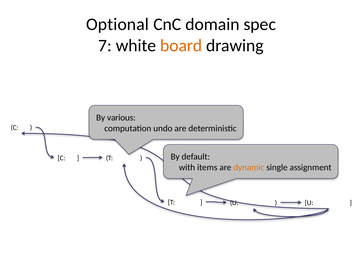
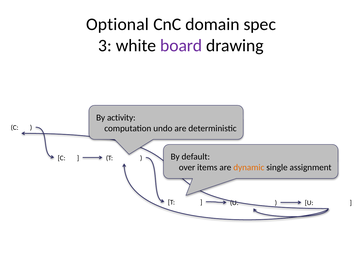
7: 7 -> 3 (105, 46)
board colour: orange -> purple (181, 46)
various: various -> activity (121, 118)
with: with -> over (187, 168)
